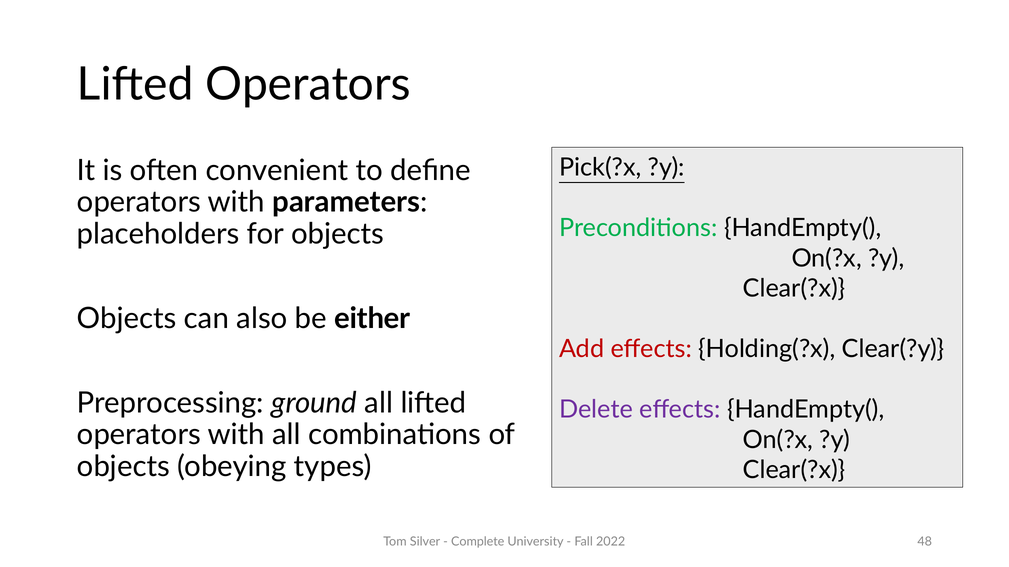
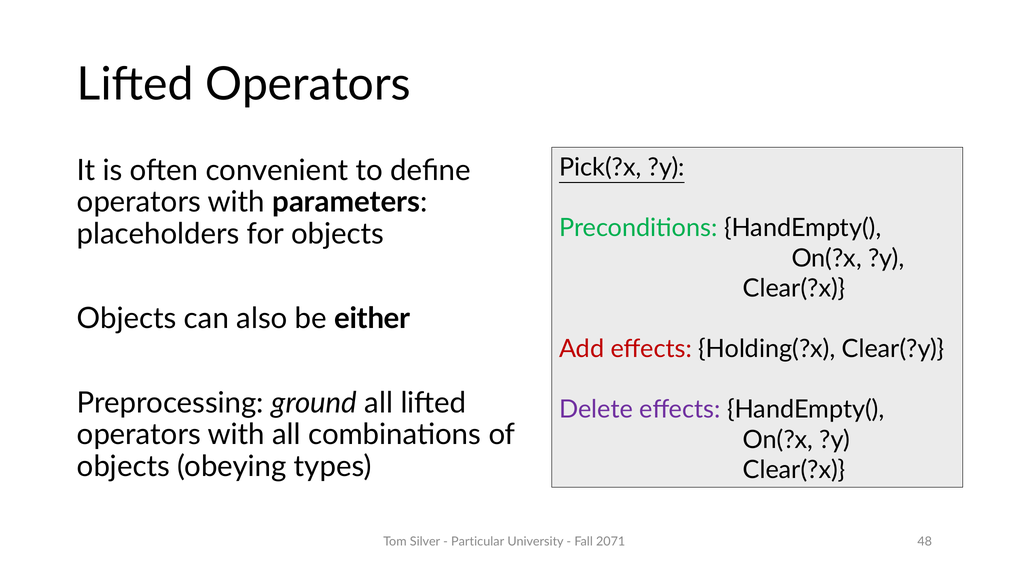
Complete: Complete -> Particular (478, 542)
2022: 2022 -> 2071 (611, 542)
